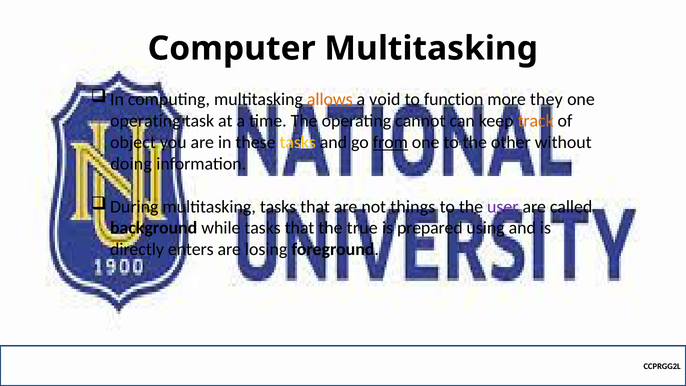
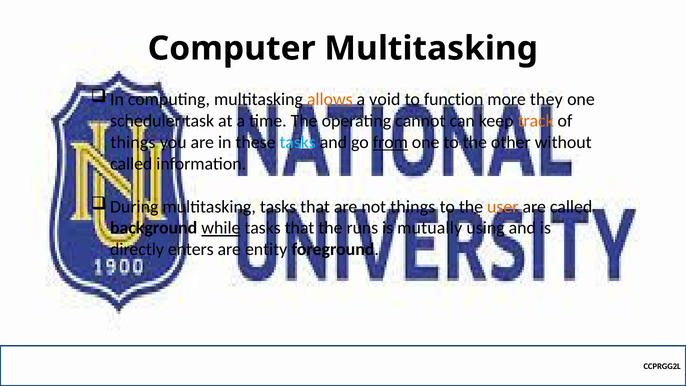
operating: operating -> scheduler (145, 121)
object: object -> things (133, 142)
tasks colour: yellow -> light blue (298, 142)
doing: doing -> called (131, 164)
user colour: purple -> orange (503, 207)
while underline: none -> present (221, 228)
true: true -> runs (362, 228)
prepared: prepared -> mutually (430, 228)
losing: losing -> entity (266, 249)
